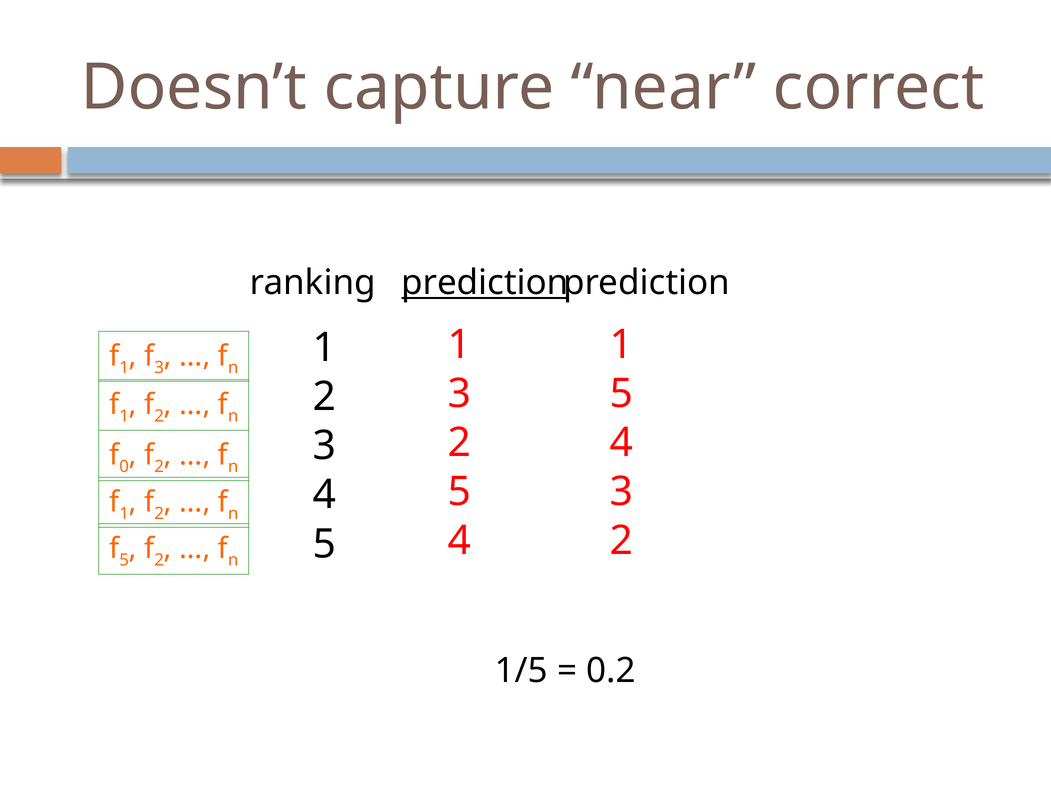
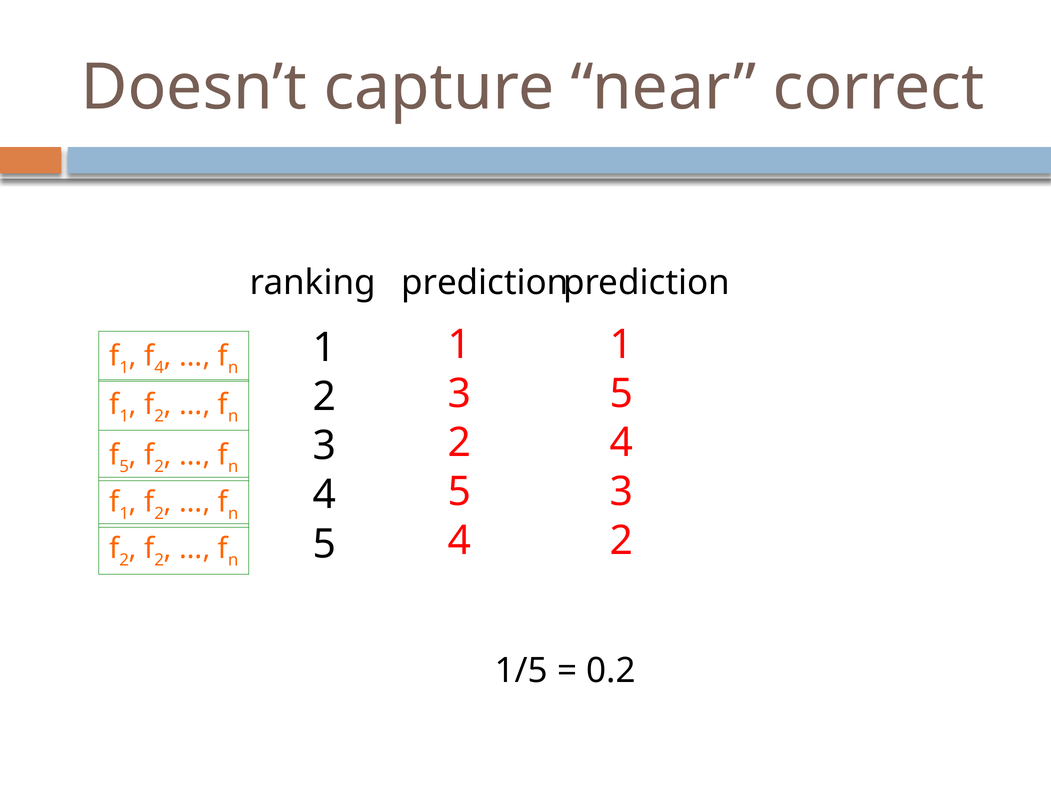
prediction underline: present -> none (485, 283)
3: 3 -> 4 (159, 368)
0: 0 -> 5 (124, 467)
5: 5 -> 2 (124, 560)
